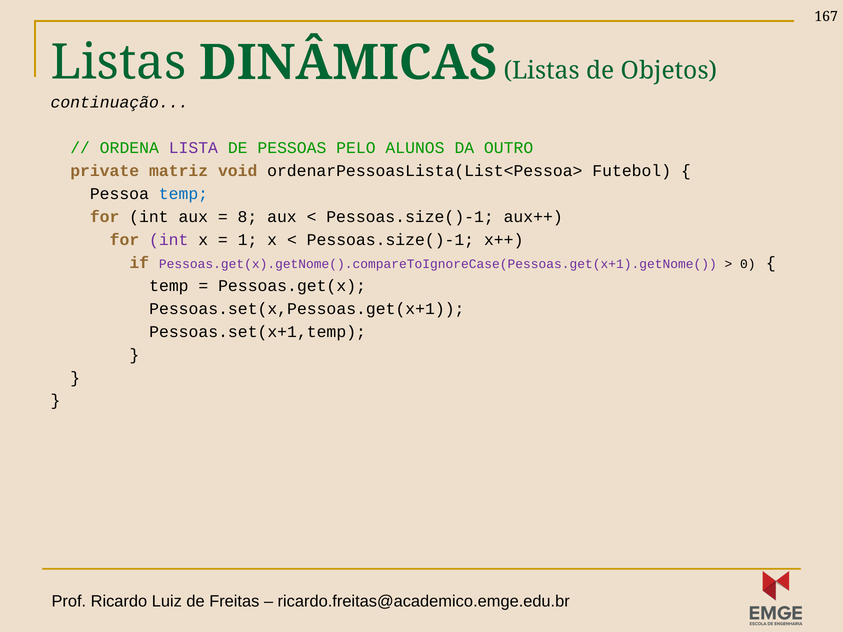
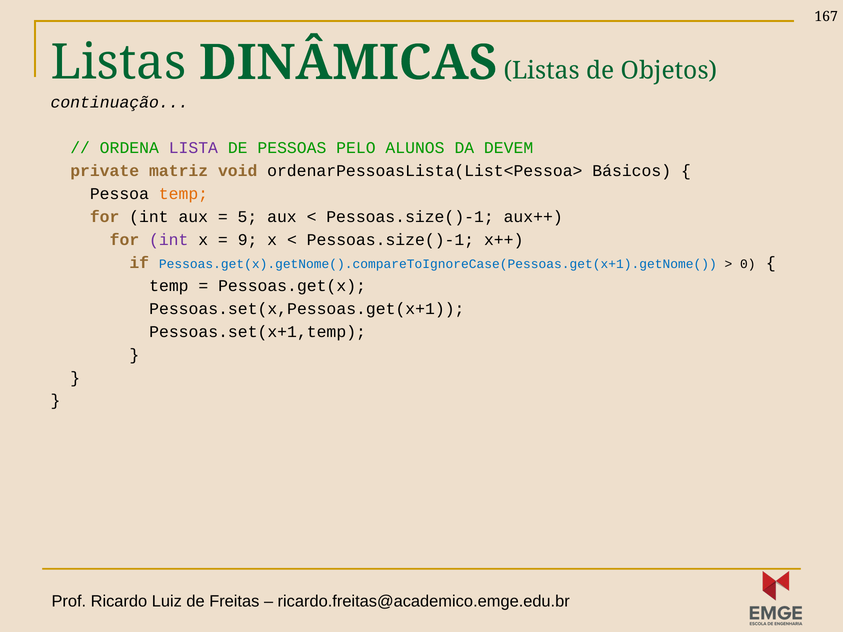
OUTRO: OUTRO -> DEVEM (509, 148)
Futebol: Futebol -> Básicos (632, 171)
temp colour: blue -> orange (183, 194)
8: 8 -> 5 (247, 217)
1: 1 -> 9 (248, 240)
Pessoas.get(x).getNome().compareToIgnoreCase(Pessoas.get(x+1).getNome( colour: purple -> blue (438, 264)
